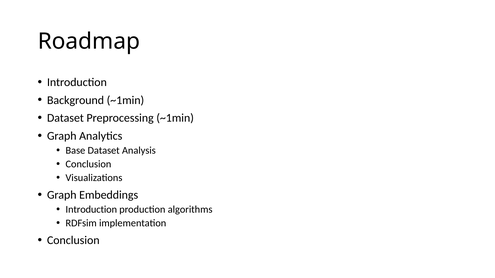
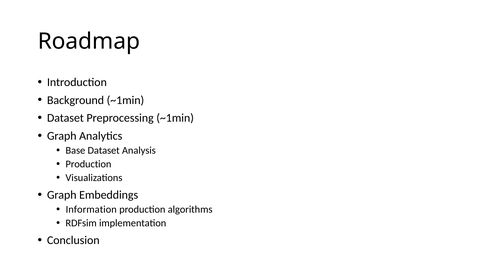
Conclusion: Conclusion -> Production (88, 164)
Introduction: Introduction -> Information (91, 210)
